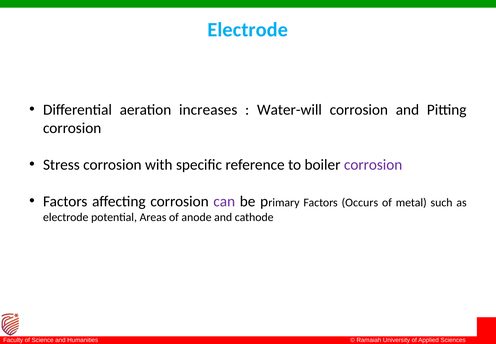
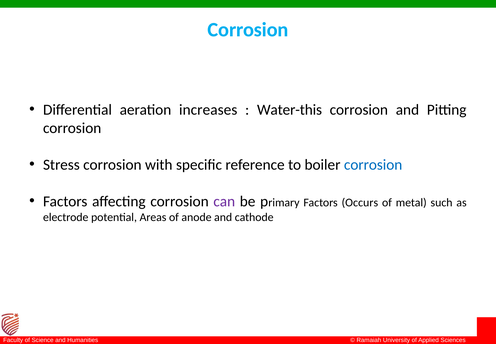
Electrode: Electrode -> Corrosion (248, 30)
Water-will: Water-will -> Water-this (290, 109)
corrosion colour: purple -> blue (373, 164)
